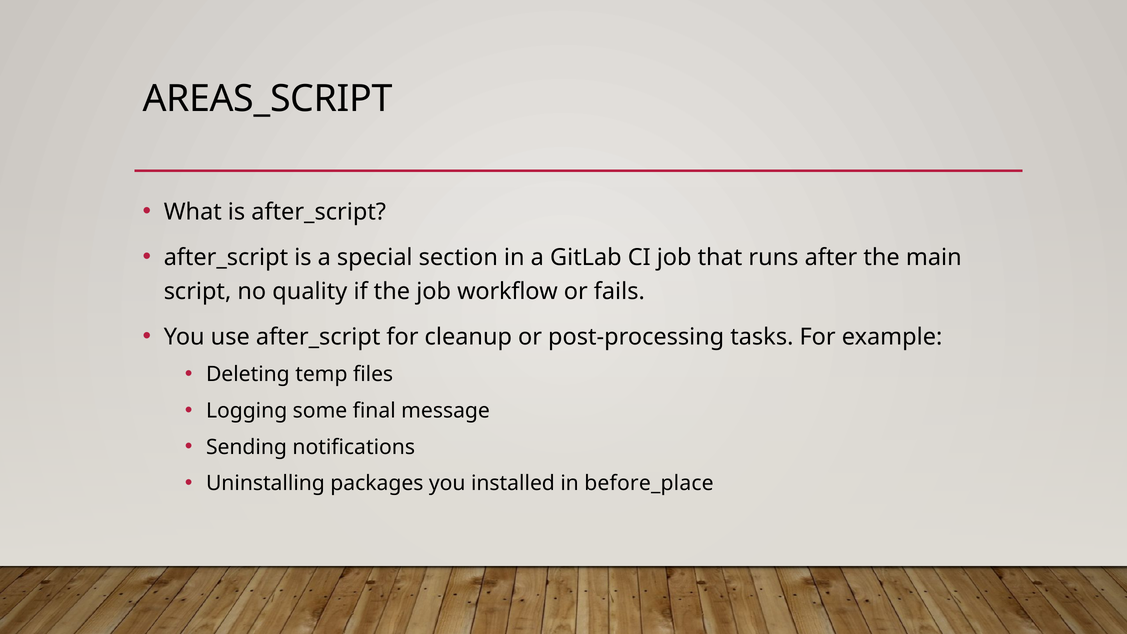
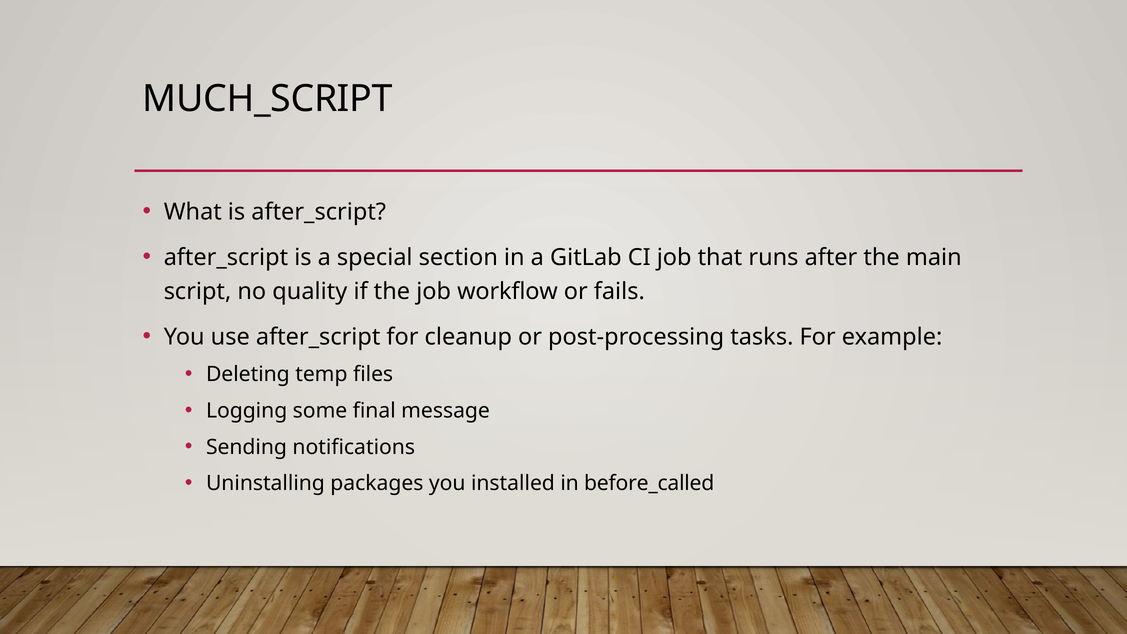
AREAS_SCRIPT: AREAS_SCRIPT -> MUCH_SCRIPT (268, 99)
before_place: before_place -> before_called (649, 483)
